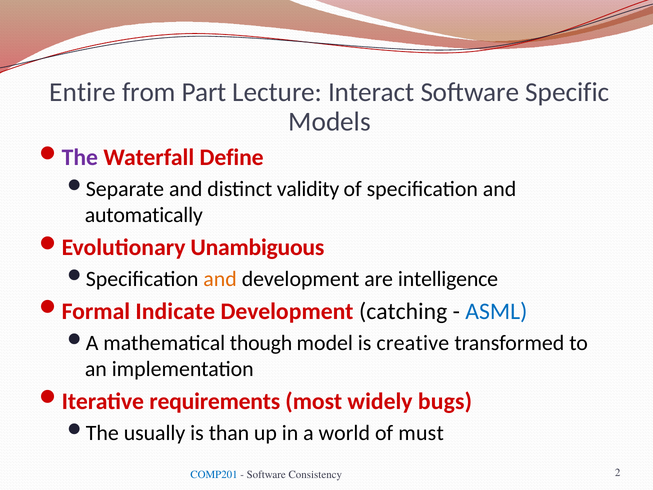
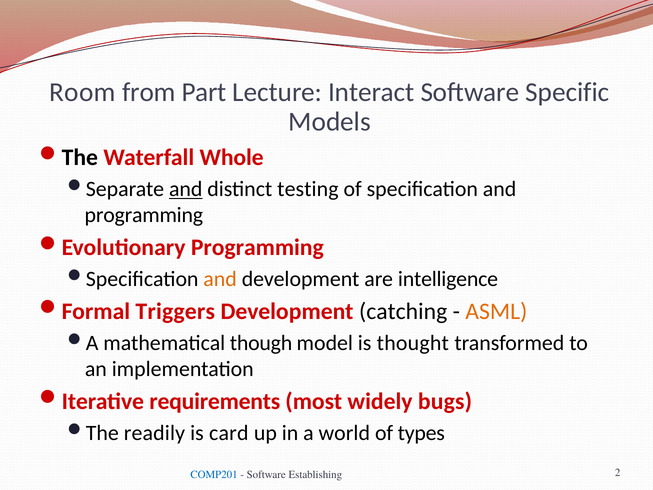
Entire: Entire -> Room (82, 92)
The colour: purple -> black (80, 157)
Define: Define -> Whole (232, 157)
and underline: none -> present (186, 189)
validity: validity -> testing (308, 189)
automatically: automatically -> programming (144, 215)
Evolutionary Unambiguous: Unambiguous -> Programming (257, 247)
Indicate: Indicate -> Triggers (175, 311)
ASML colour: blue -> orange (496, 311)
creative: creative -> thought (413, 343)
usually: usually -> readily (154, 433)
than: than -> card (229, 433)
must: must -> types (421, 433)
Consistency: Consistency -> Establishing (315, 474)
